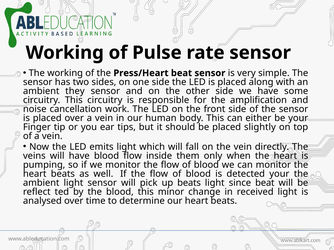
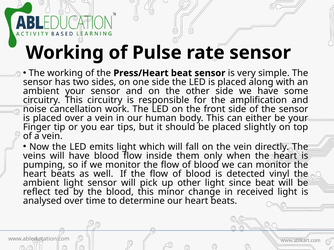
ambient they: they -> your (75, 91)
detected your: your -> vinyl (279, 174)
up beats: beats -> other (189, 183)
